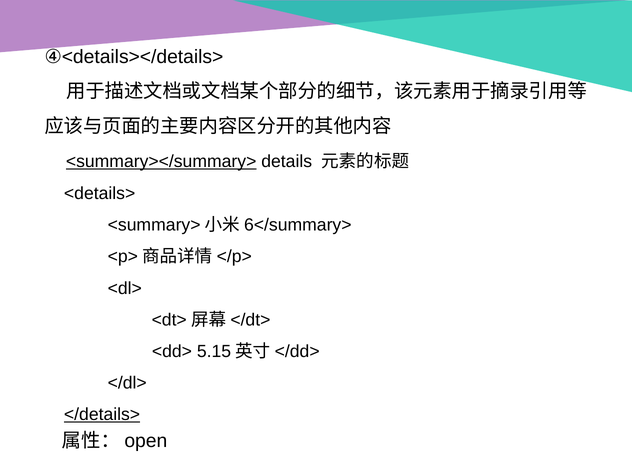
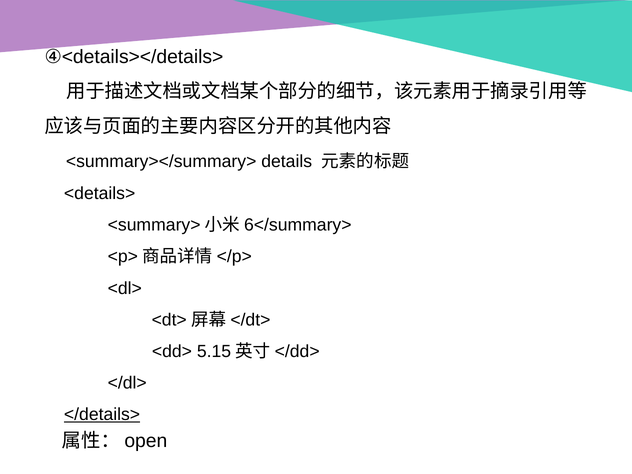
<summary></summary> underline: present -> none (161, 161)
